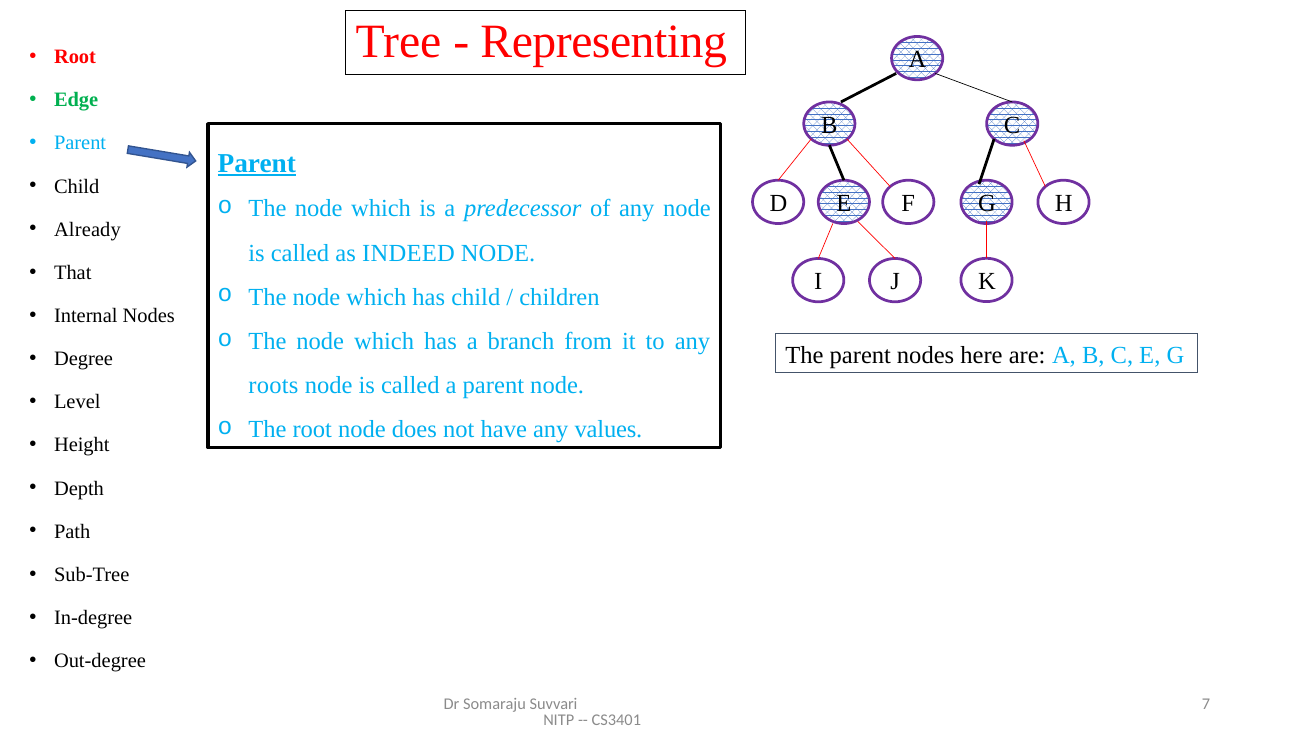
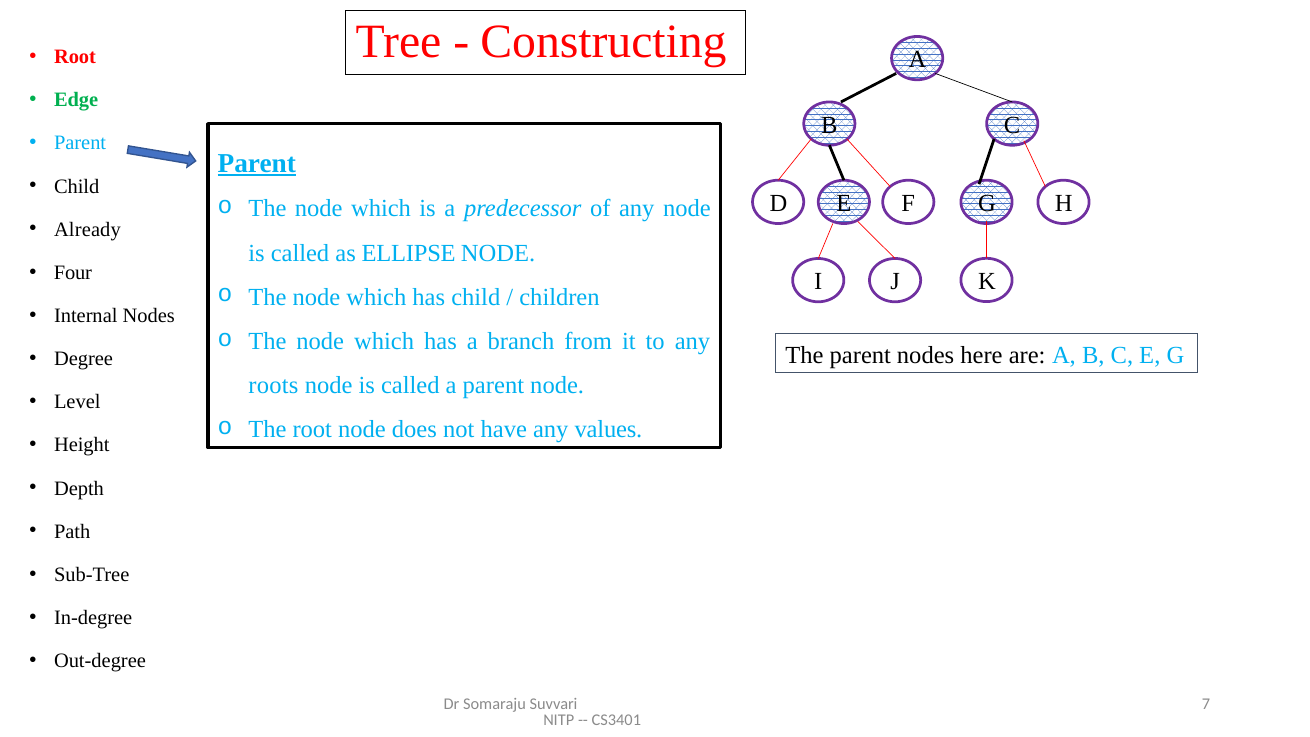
Representing: Representing -> Constructing (603, 42)
INDEED: INDEED -> ELLIPSE (409, 253)
That: That -> Four (73, 273)
